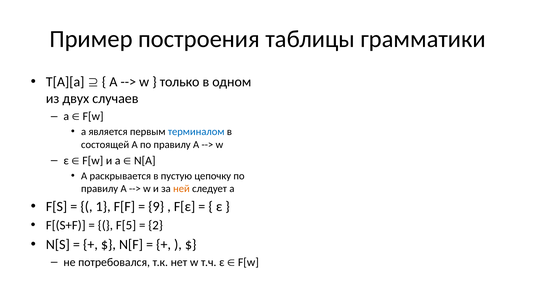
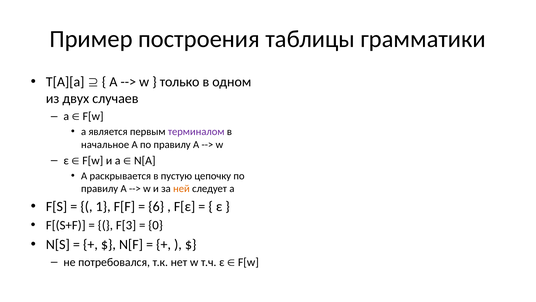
терминалом colour: blue -> purple (196, 132)
состоящей: состоящей -> начальное (105, 144)
9: 9 -> 6 (156, 206)
F[5: F[5 -> F[3 (126, 225)
2: 2 -> 0 (156, 225)
